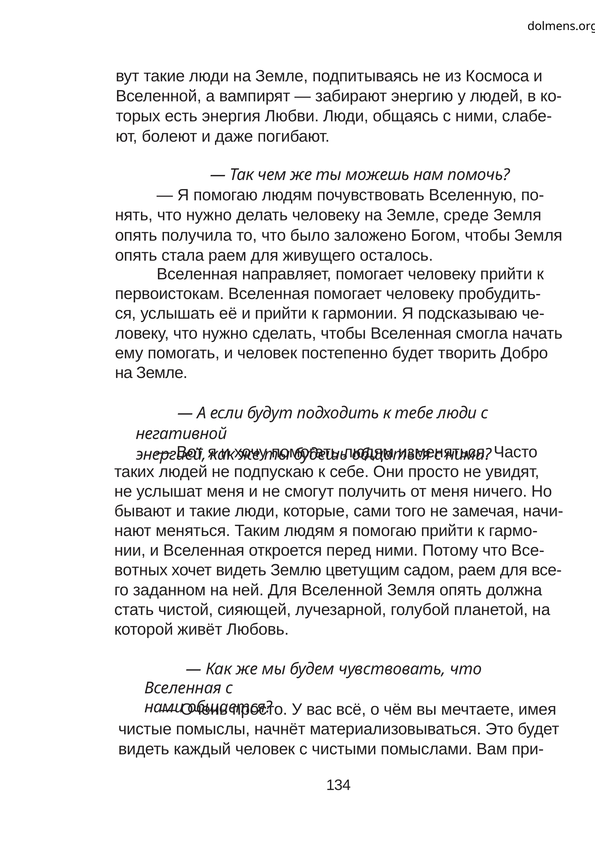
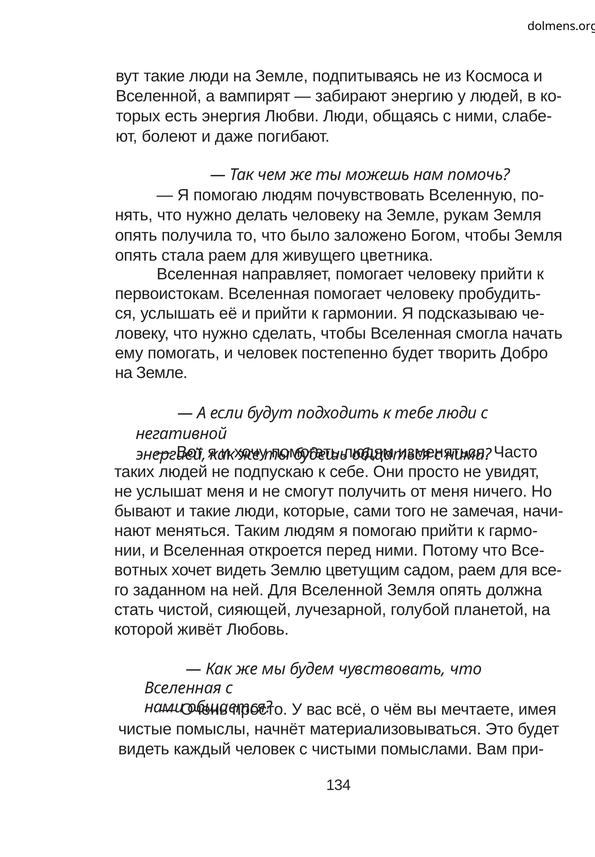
среде: среде -> рукам (466, 215)
осталось: осталось -> цветника (396, 255)
